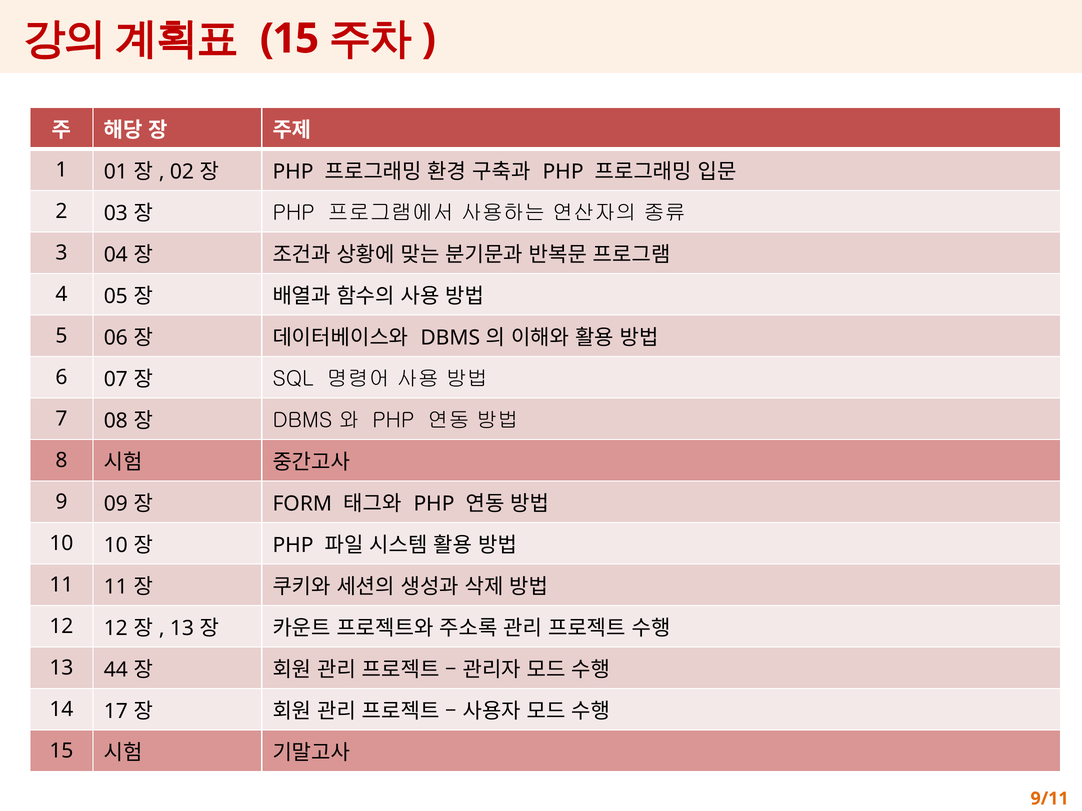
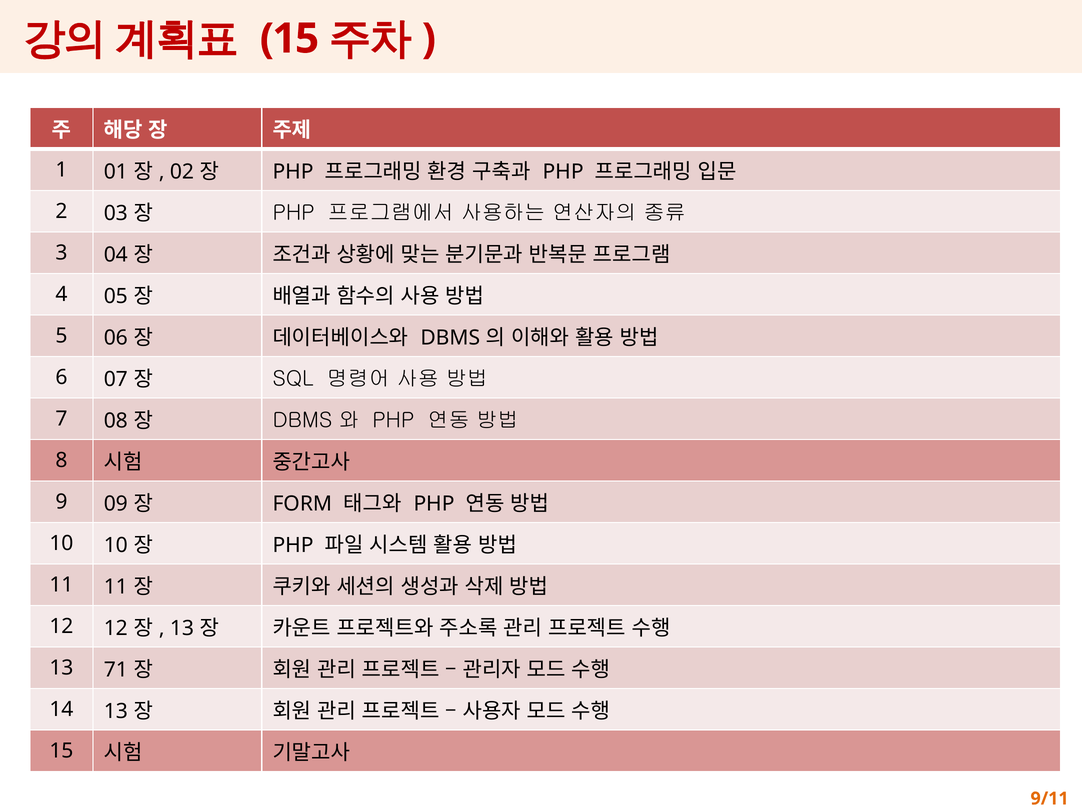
44: 44 -> 71 (116, 670)
14 17: 17 -> 13 (116, 712)
